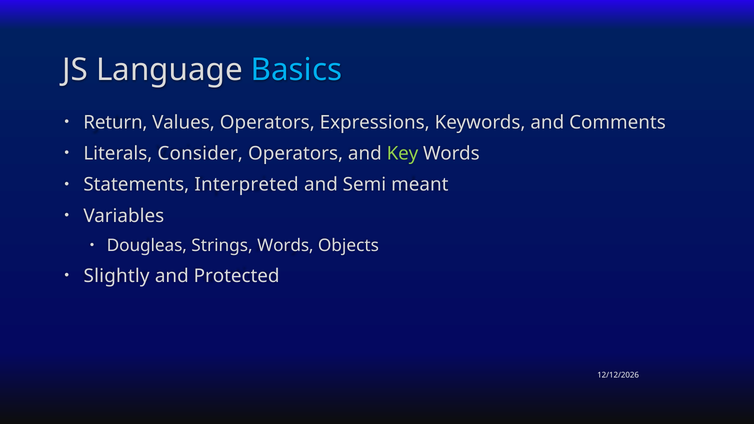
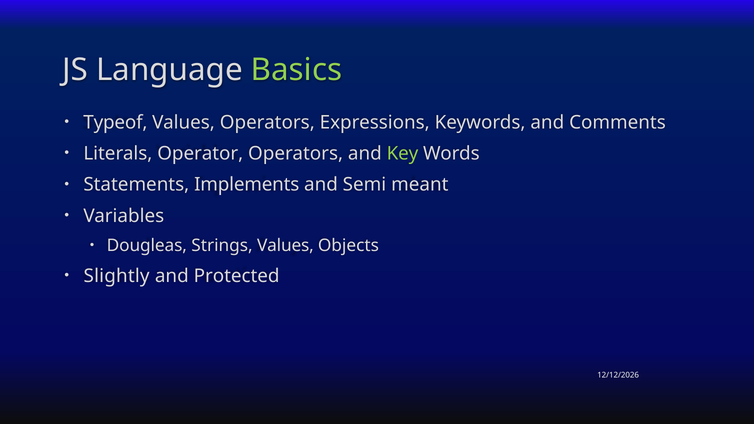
Basics colour: light blue -> light green (296, 70)
Return: Return -> Typeof (115, 123)
Consider: Consider -> Operator (200, 154)
Interpreted: Interpreted -> Implements (247, 185)
Strings Words: Words -> Values (285, 246)
